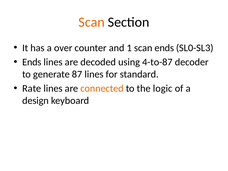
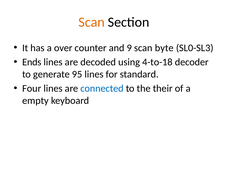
1: 1 -> 9 (129, 48)
scan ends: ends -> byte (164, 48)
4-to-87: 4-to-87 -> 4-to-18 (157, 62)
87: 87 -> 95 (77, 74)
Rate: Rate -> Four (32, 88)
connected colour: orange -> blue (102, 88)
logic: logic -> their (163, 88)
design: design -> empty (35, 101)
